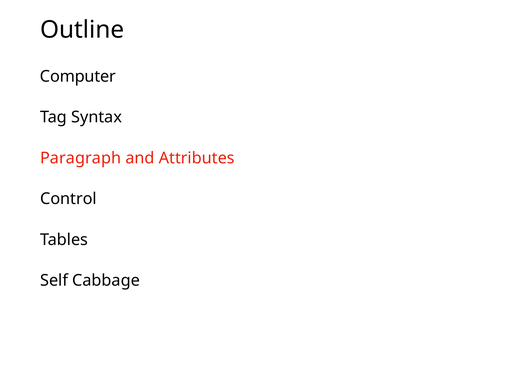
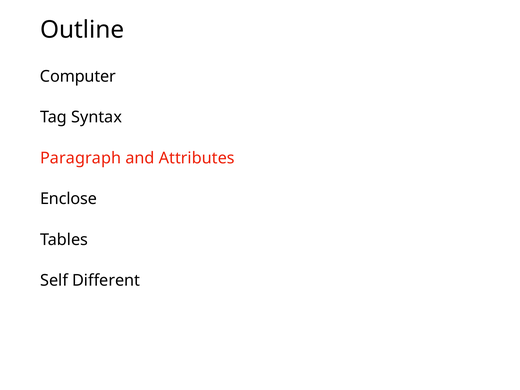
Control: Control -> Enclose (69, 199)
Cabbage: Cabbage -> Different (106, 281)
